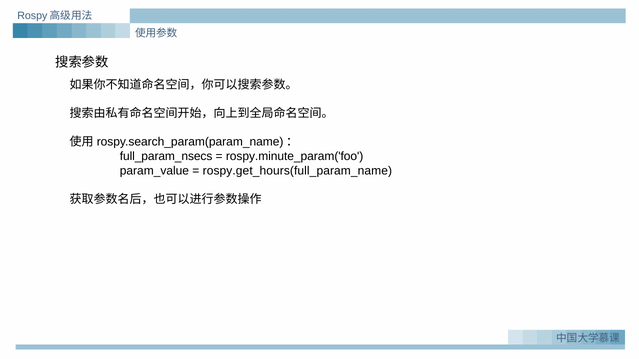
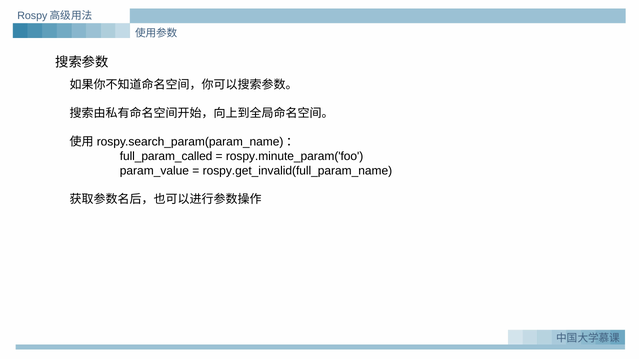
full_param_nsecs: full_param_nsecs -> full_param_called (166, 157)
rospy.get_hours(full_param_name: rospy.get_hours(full_param_name -> rospy.get_invalid(full_param_name (297, 171)
